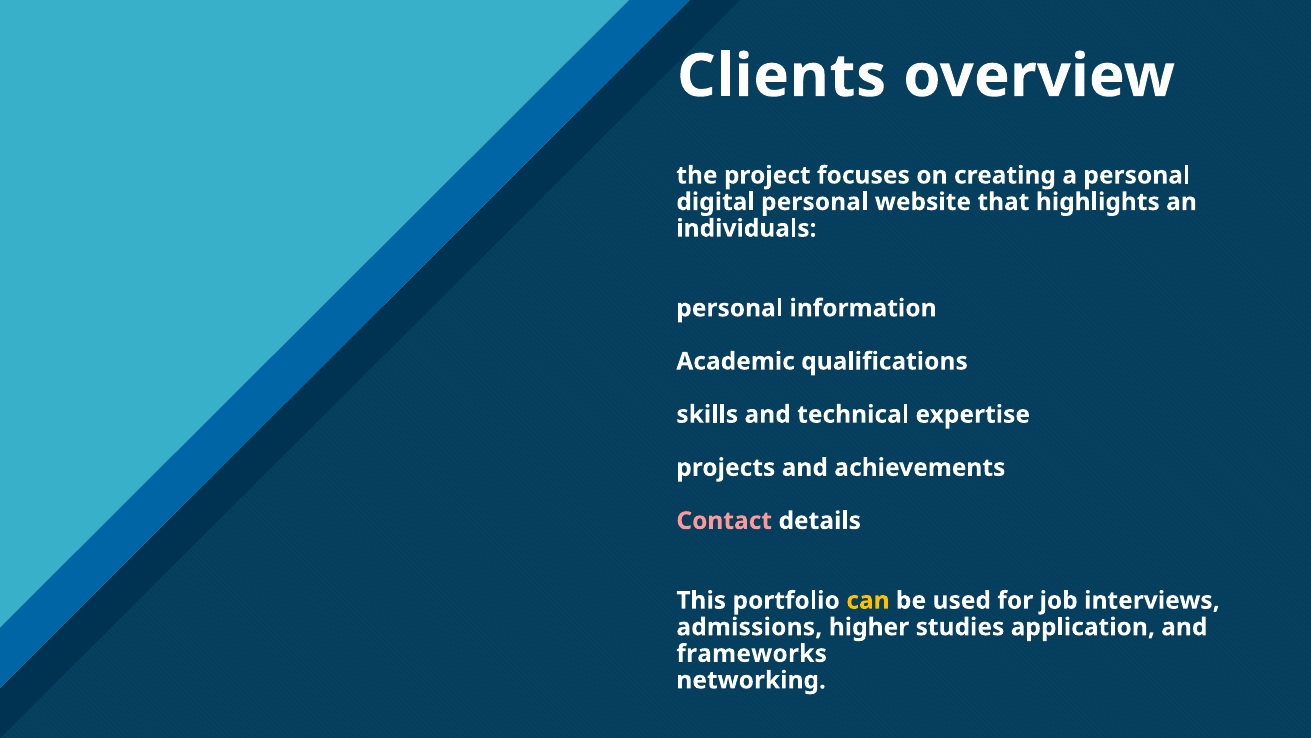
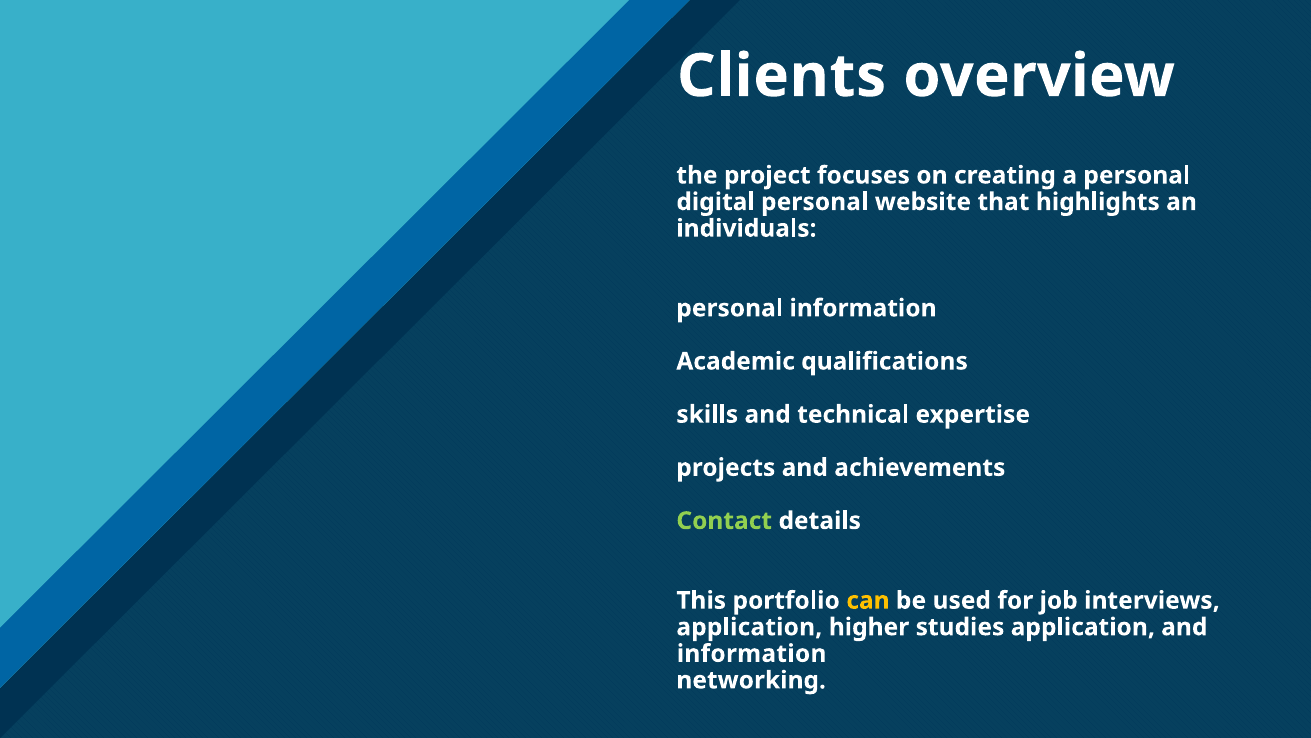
Contact colour: pink -> light green (724, 520)
admissions: admissions -> application (749, 627)
frameworks: frameworks -> information (752, 653)
